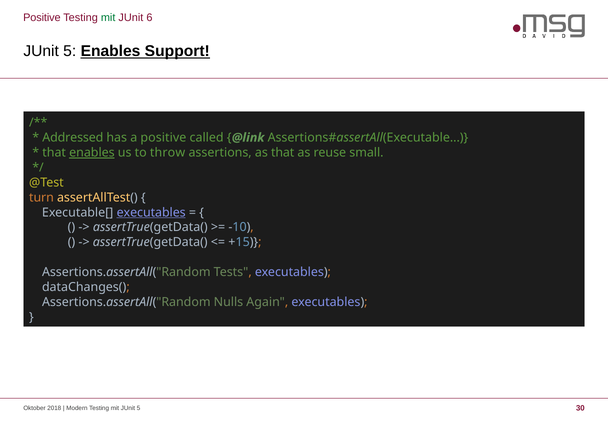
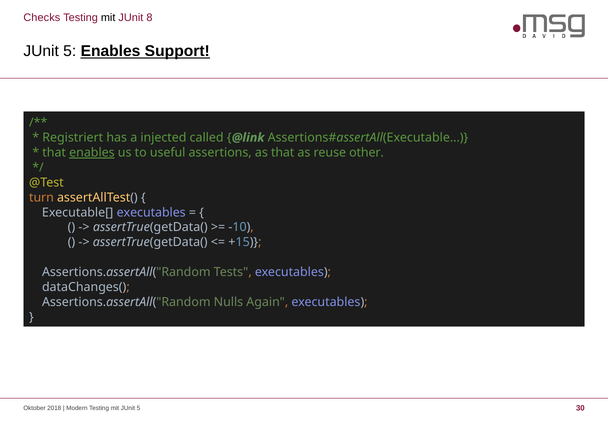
Positive: Positive -> Checks (42, 17)
mit colour: green -> black (108, 17)
6: 6 -> 8 (149, 17)
Addressed: Addressed -> Registriert (73, 138)
a positive: positive -> injected (163, 138)
throw: throw -> useful (168, 153)
small: small -> other (366, 153)
executables underline: present -> none (151, 212)
